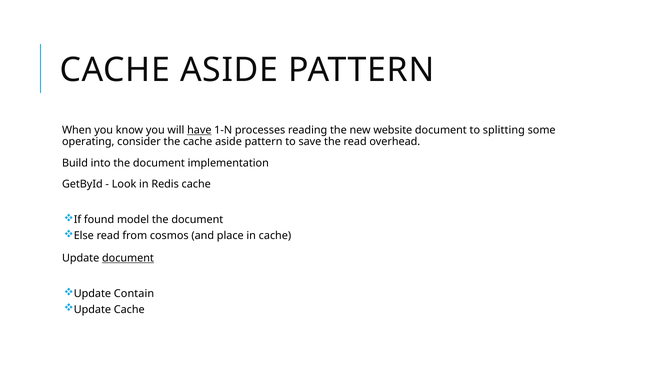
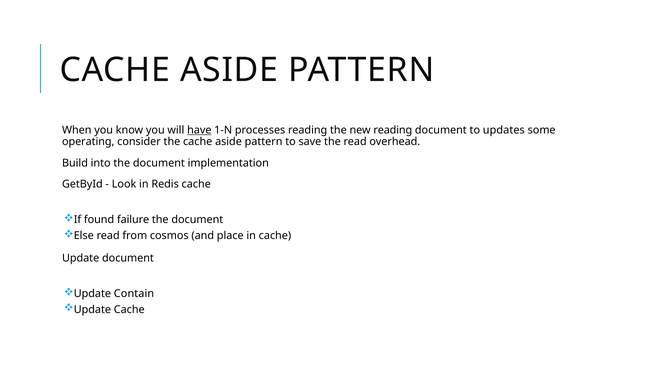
new website: website -> reading (393, 130)
splitting: splitting -> updates (504, 130)
model: model -> failure (133, 220)
document underline: present -> none (128, 258)
